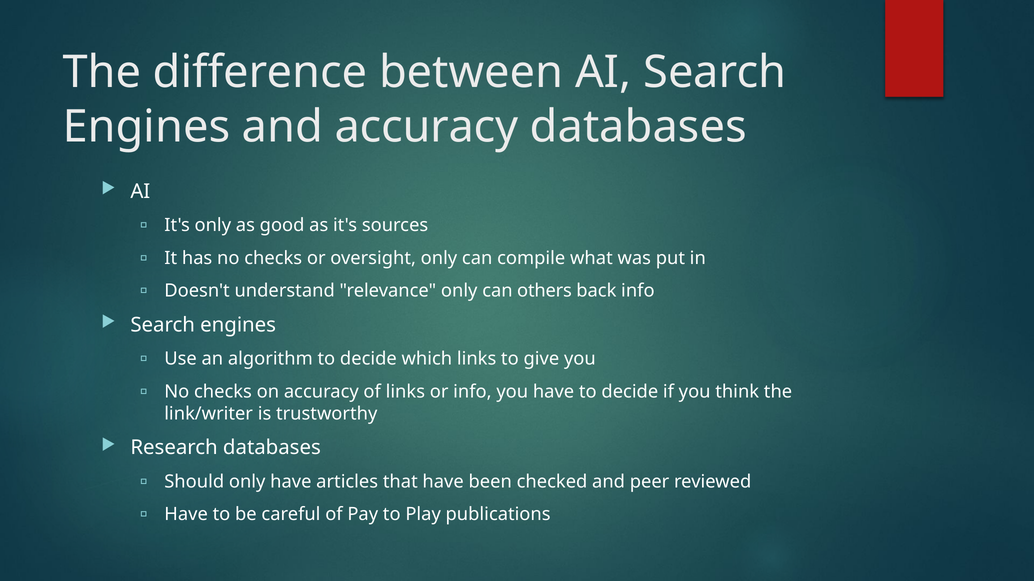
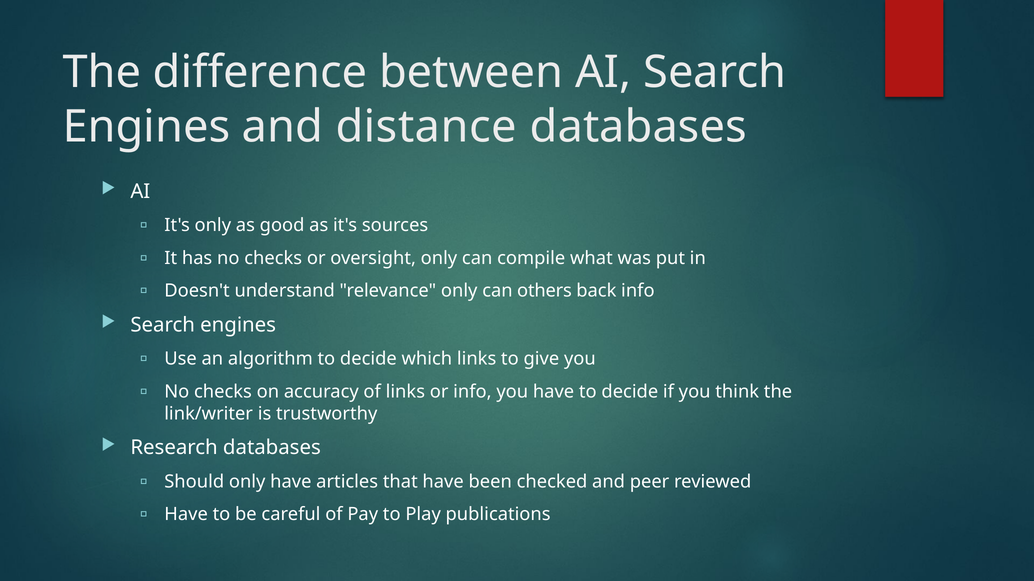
and accuracy: accuracy -> distance (426, 127)
